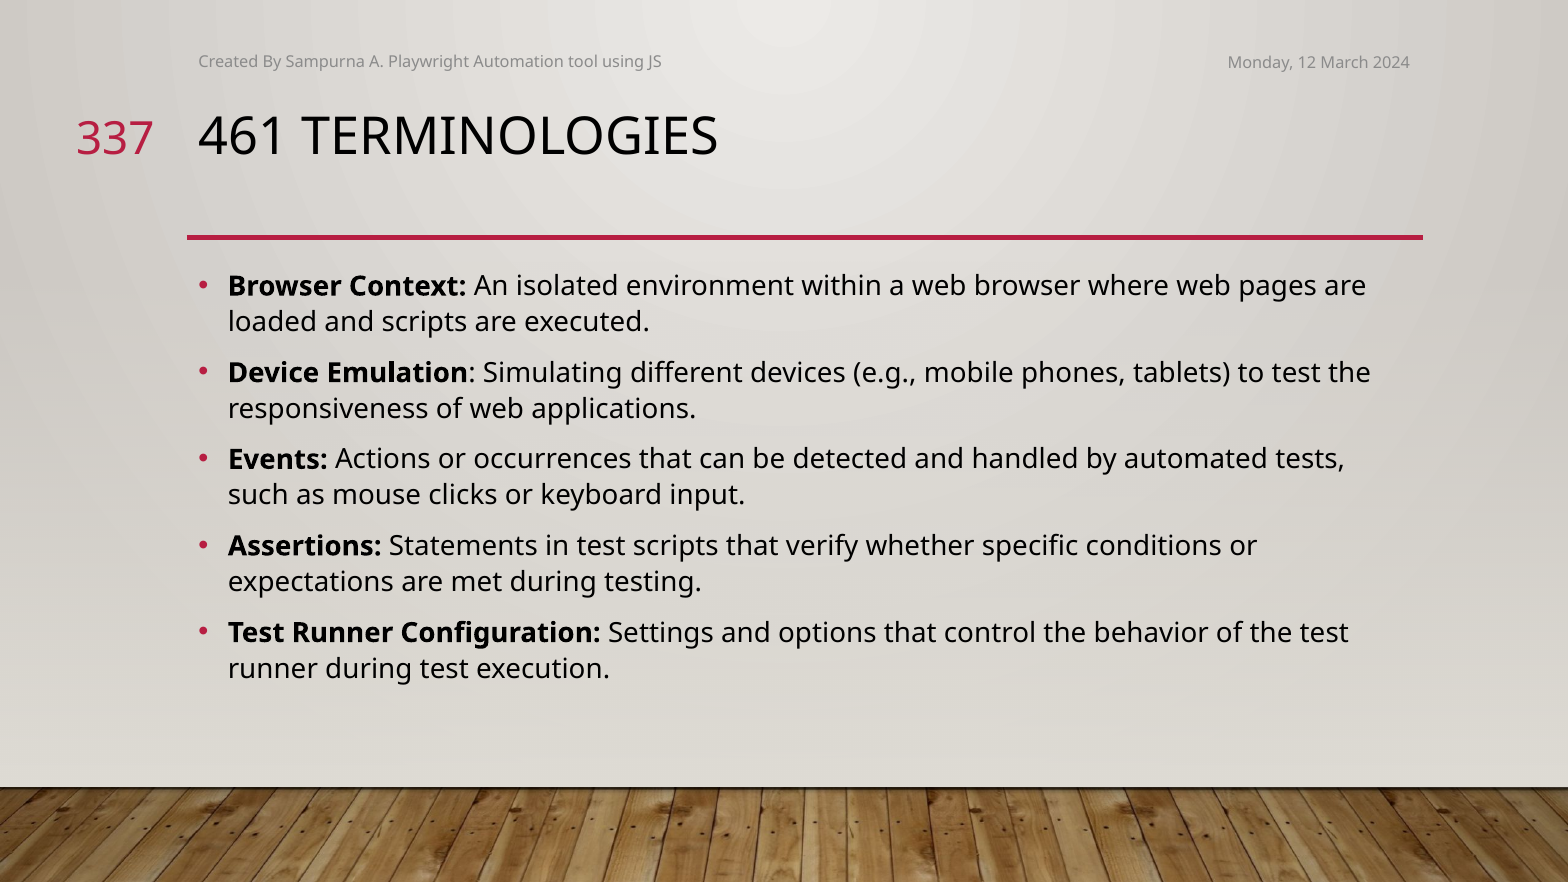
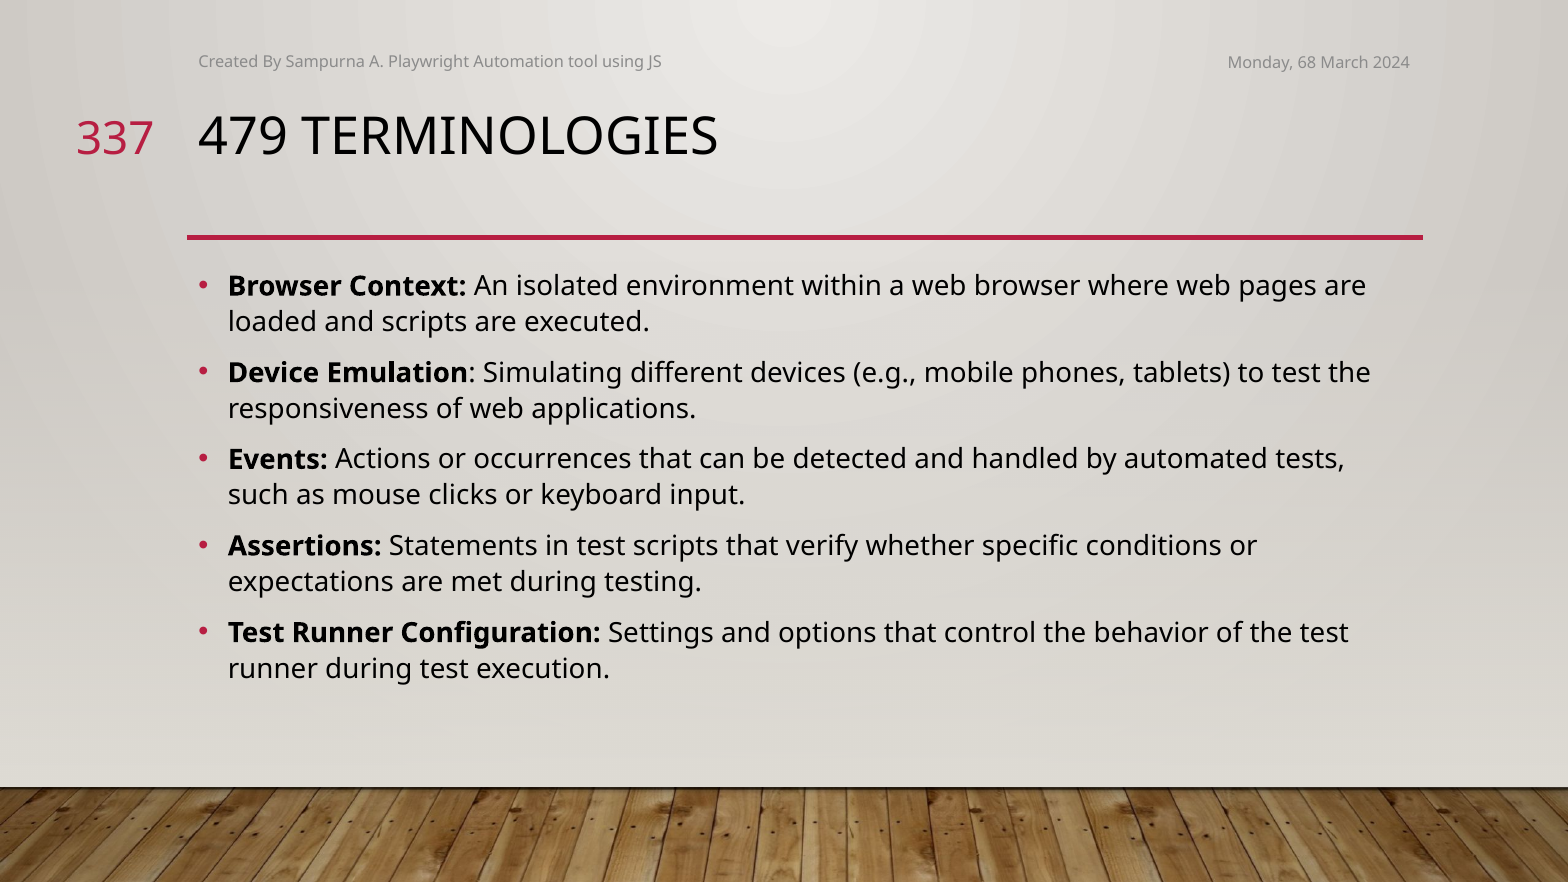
12: 12 -> 68 (1307, 64)
461: 461 -> 479 (243, 137)
